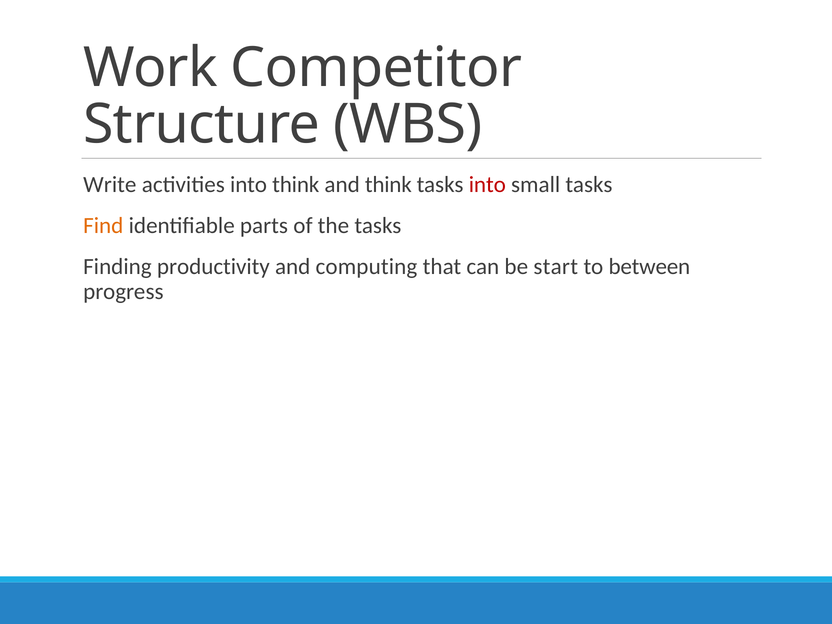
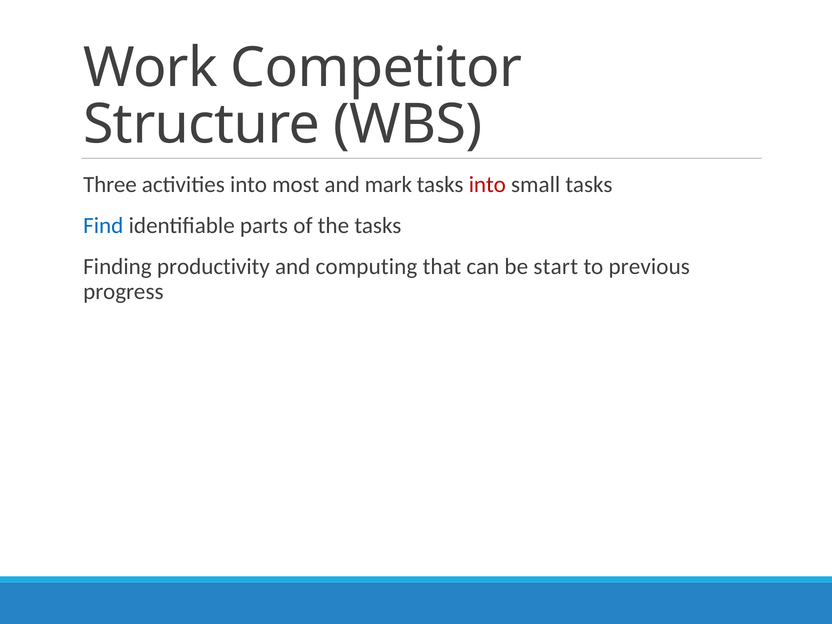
Write: Write -> Three (110, 184)
into think: think -> most (296, 184)
and think: think -> mark (388, 184)
Find colour: orange -> blue (103, 226)
between: between -> previous (649, 267)
